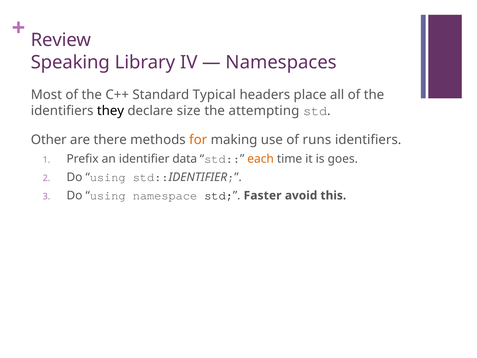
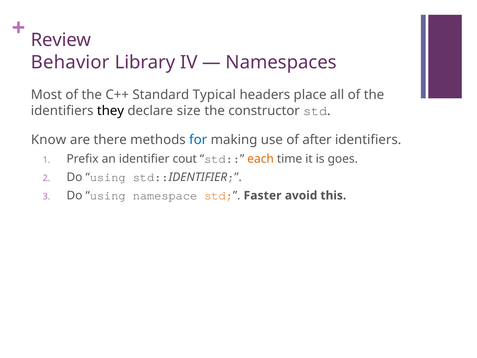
Speaking: Speaking -> Behavior (70, 62)
attempting: attempting -> constructor (264, 111)
Other: Other -> Know (49, 140)
for colour: orange -> blue (198, 140)
runs: runs -> after (317, 140)
data: data -> cout (185, 159)
std colour: black -> orange (219, 195)
